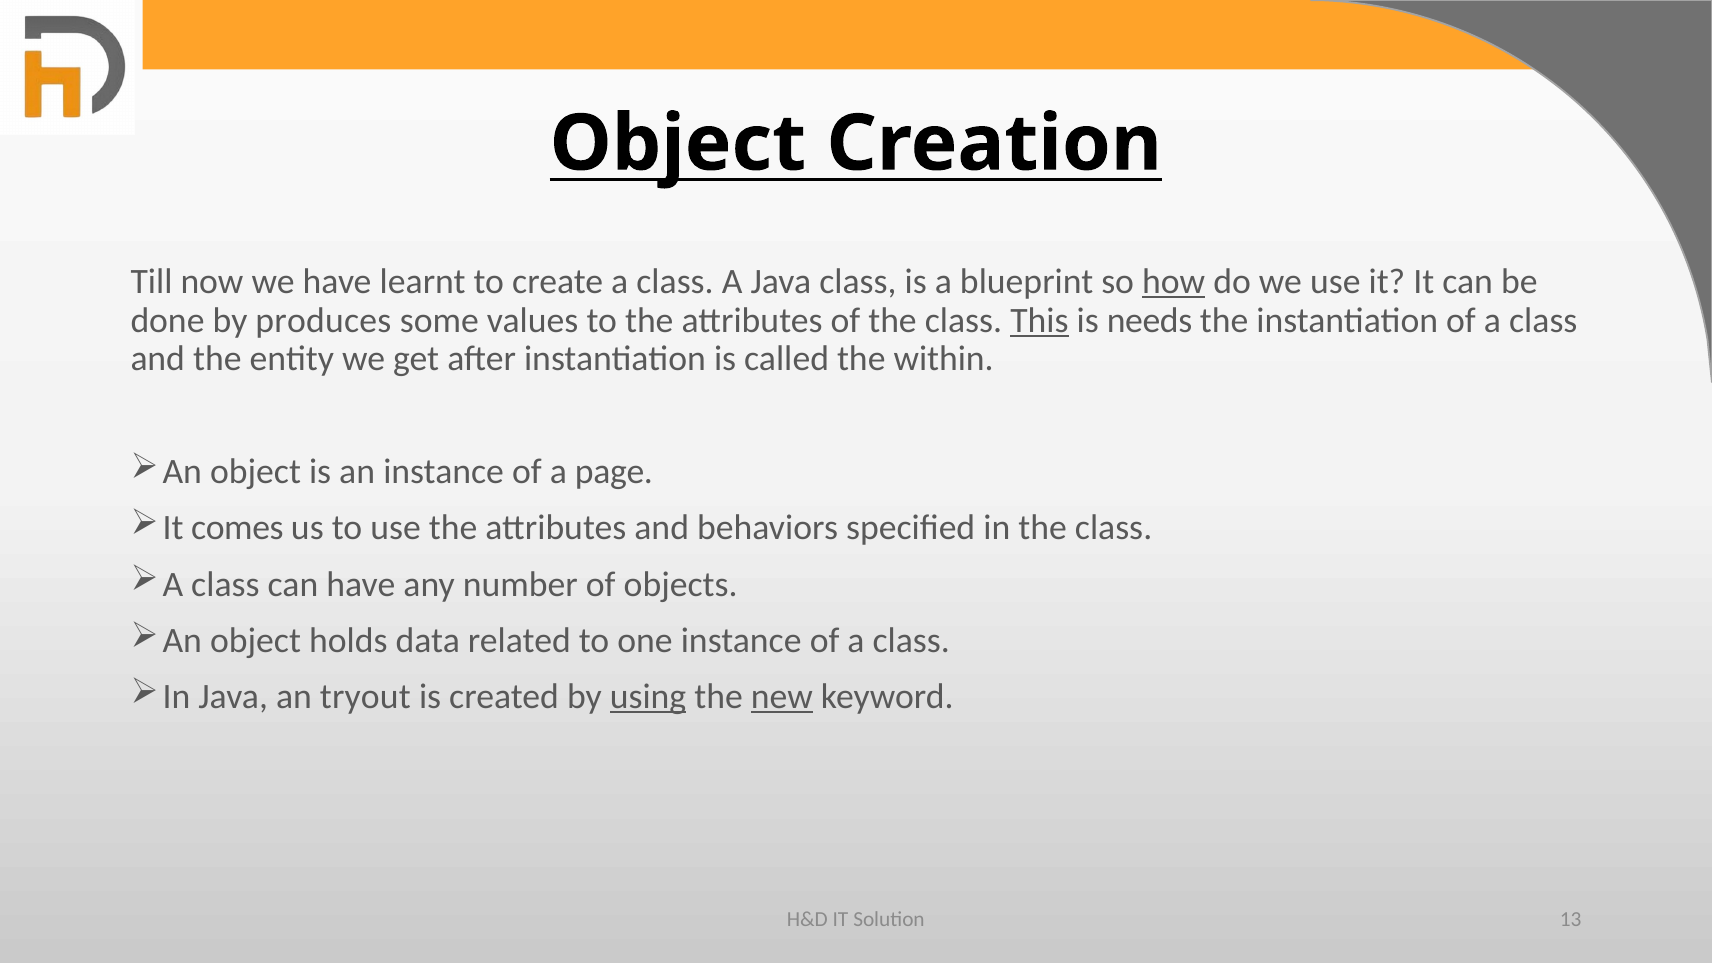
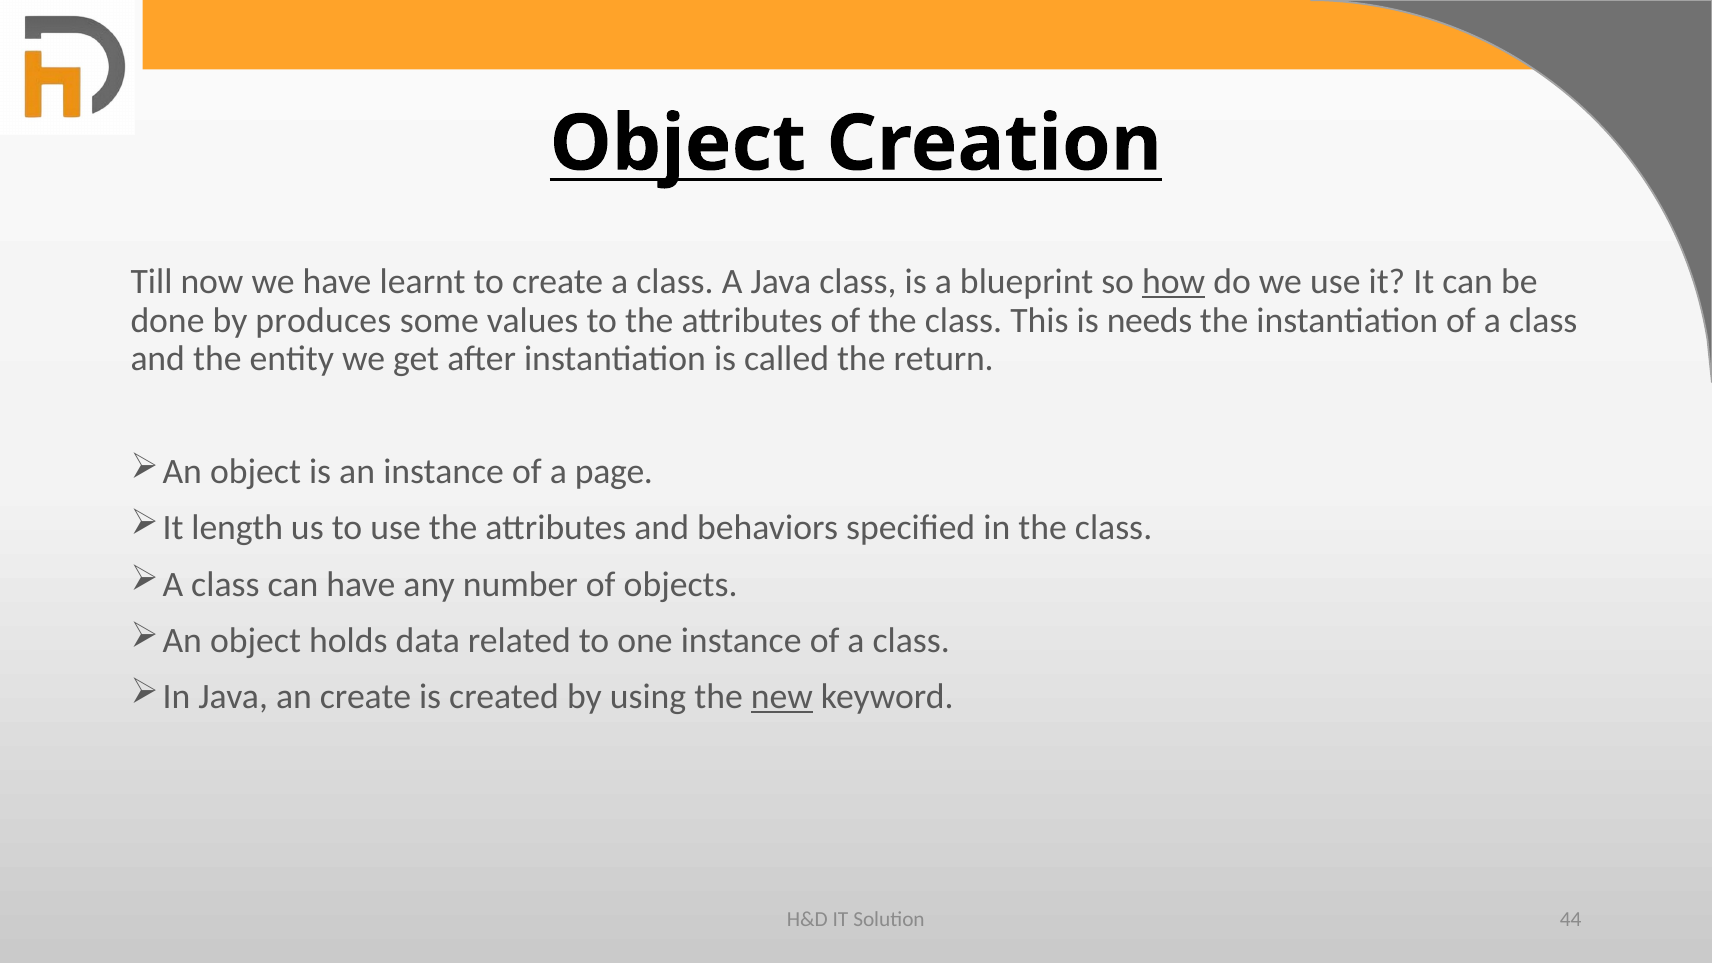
This underline: present -> none (1039, 320)
within: within -> return (944, 359)
comes: comes -> length (237, 528)
an tryout: tryout -> create (366, 697)
using underline: present -> none (648, 697)
13: 13 -> 44 (1571, 919)
